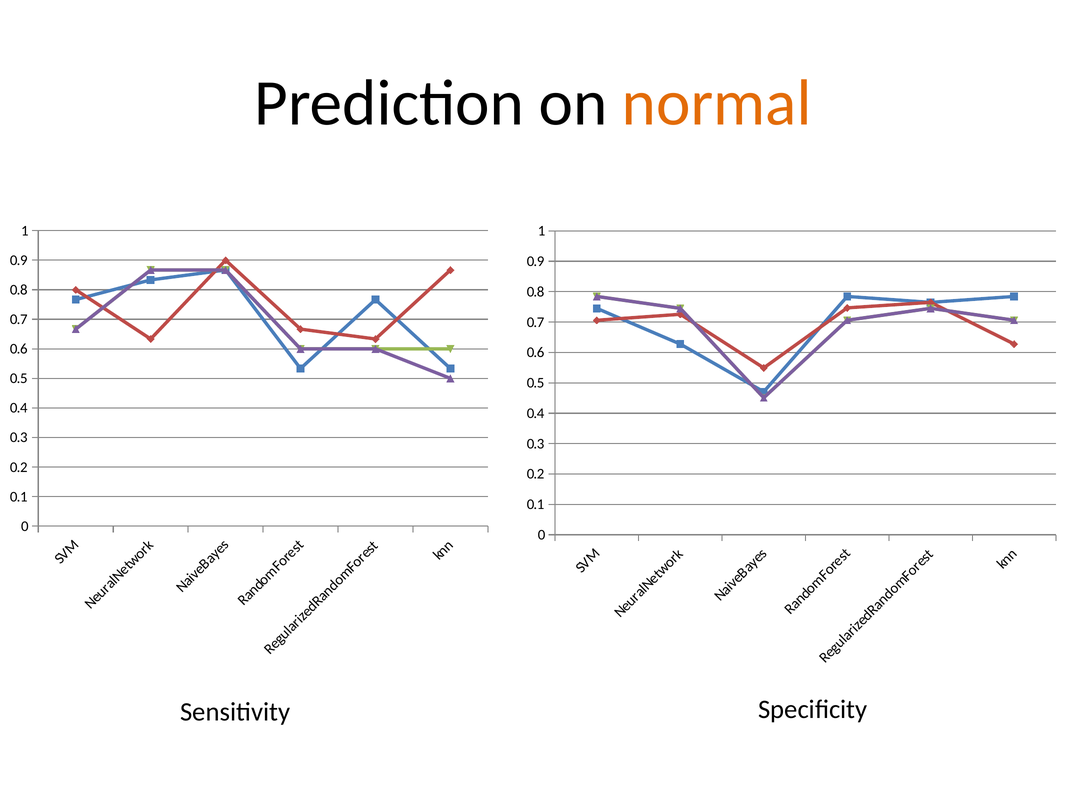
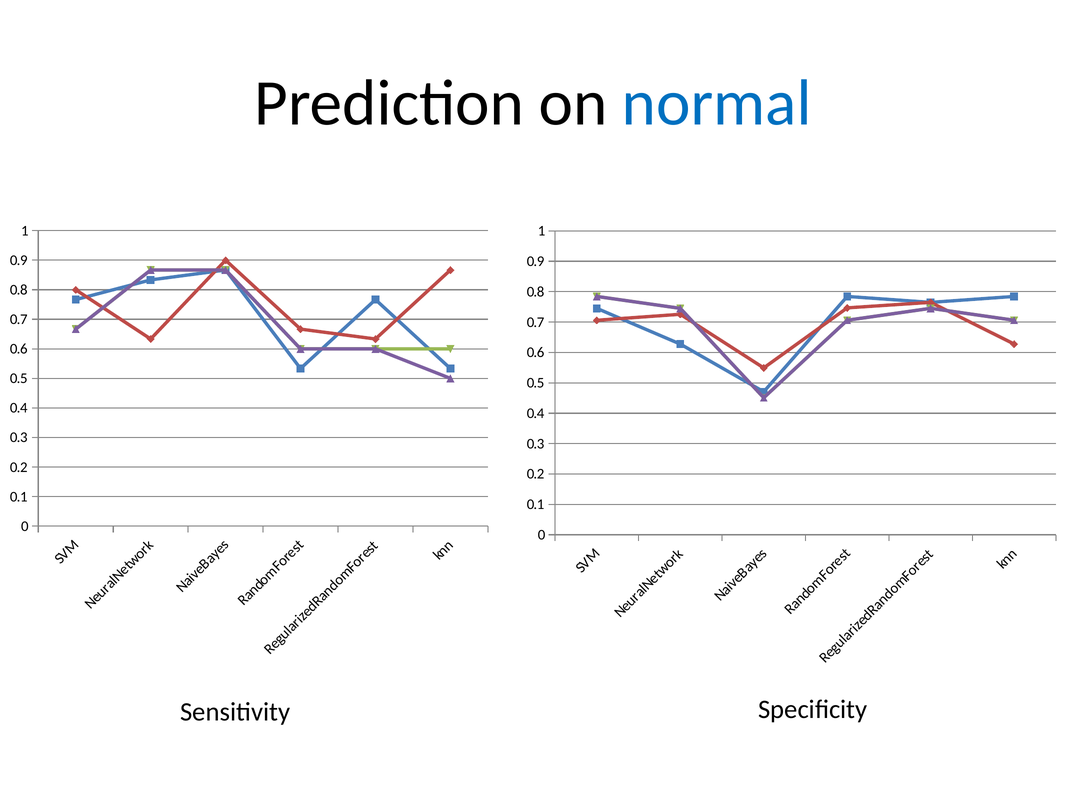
normal colour: orange -> blue (717, 103)
